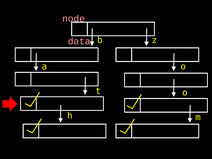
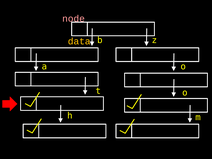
data colour: pink -> yellow (79, 41)
